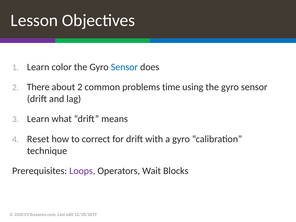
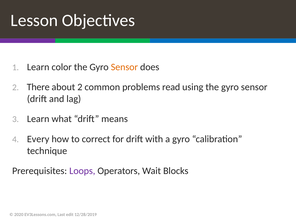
Sensor colour: blue -> orange (124, 67)
time: time -> read (171, 87)
Reset: Reset -> Every (38, 139)
